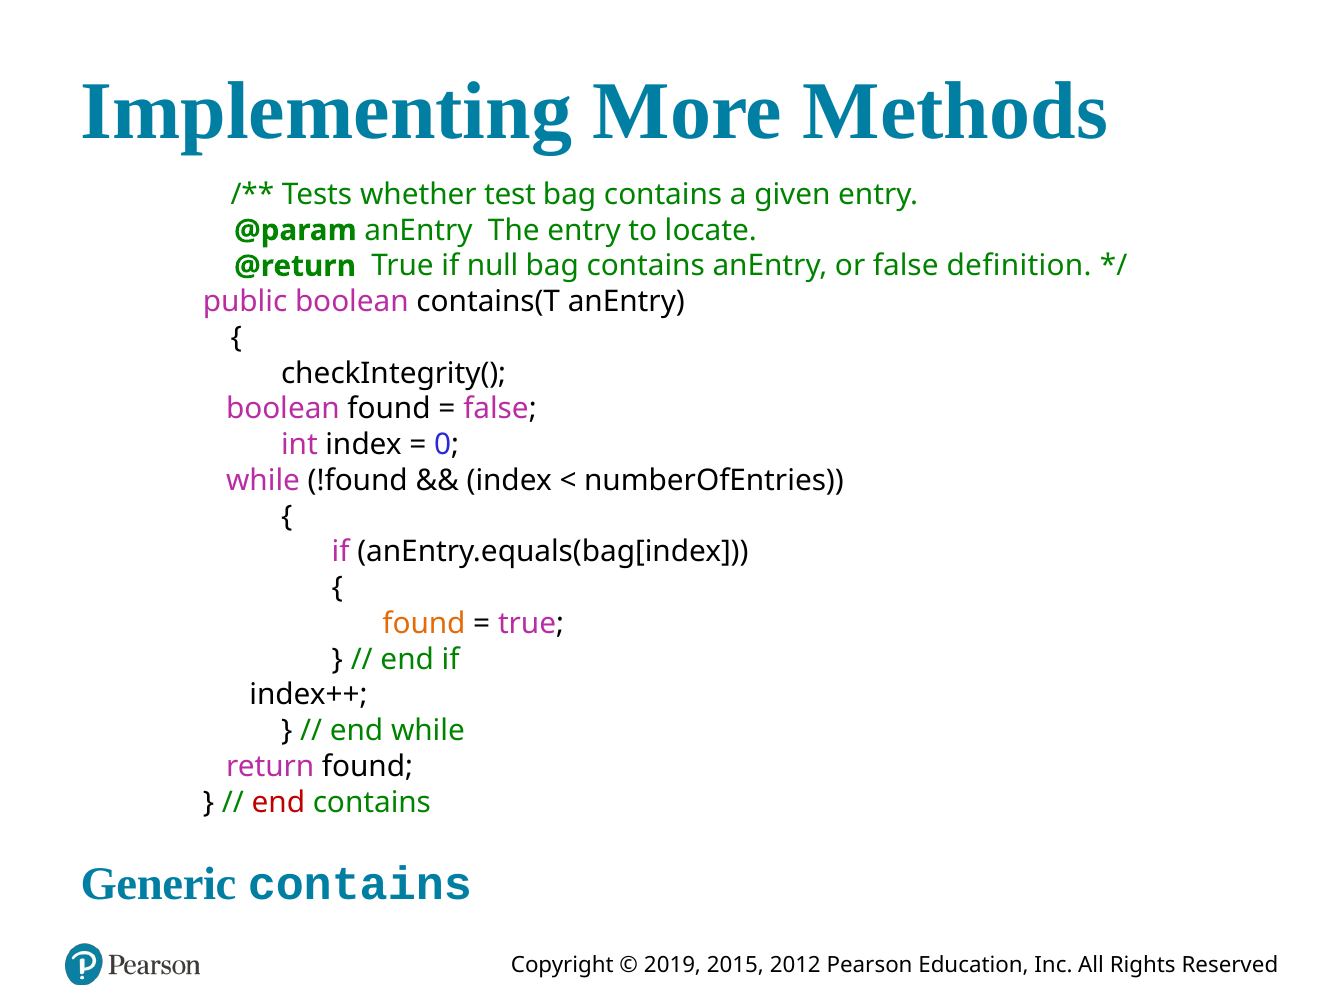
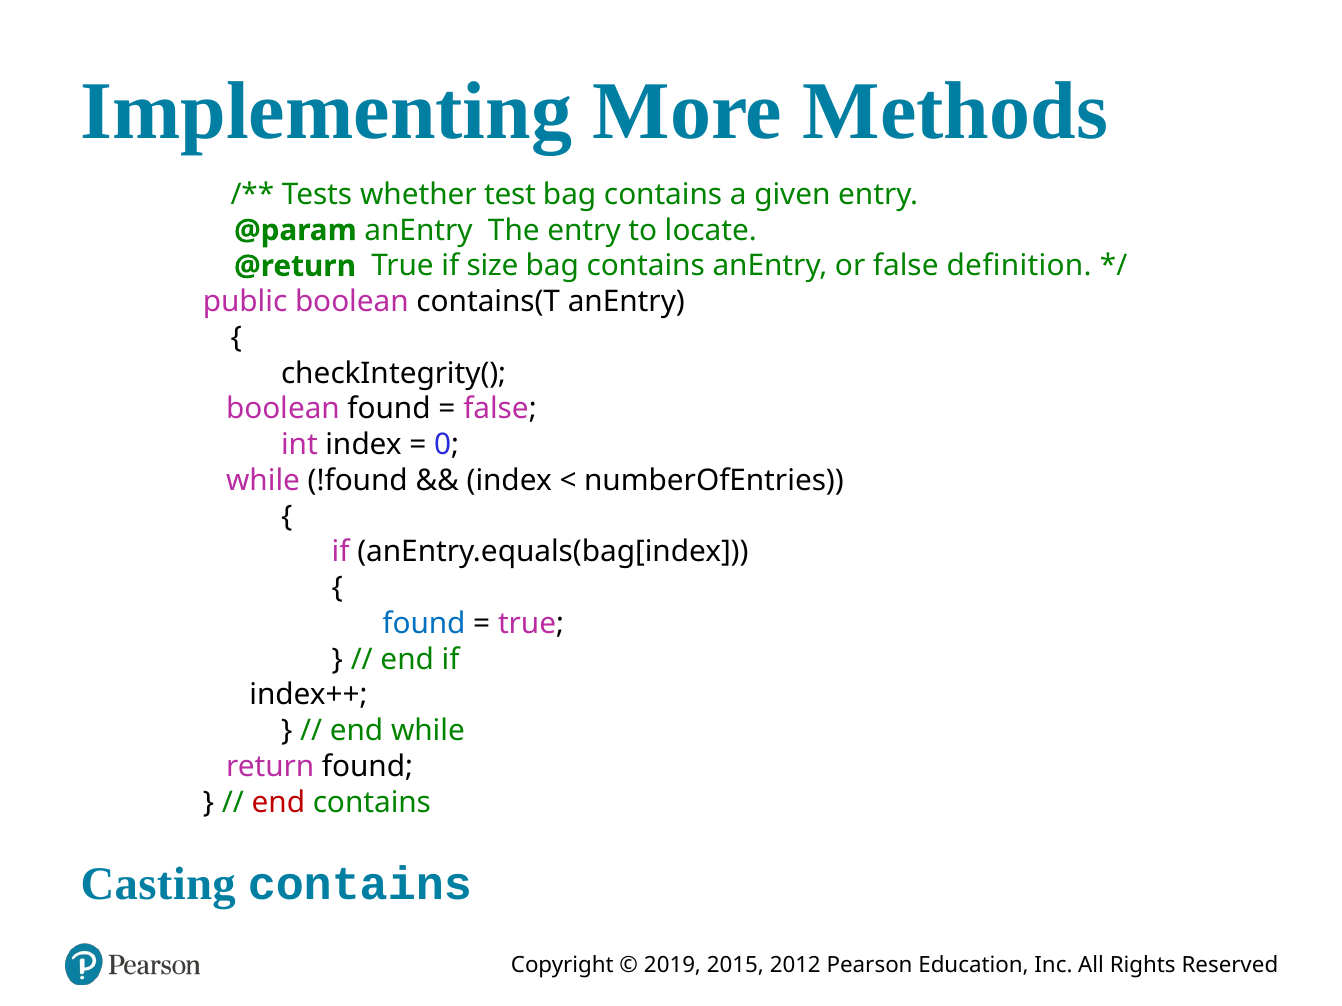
null: null -> size (493, 266)
found colour: orange -> blue (424, 624)
Generic: Generic -> Casting (158, 884)
